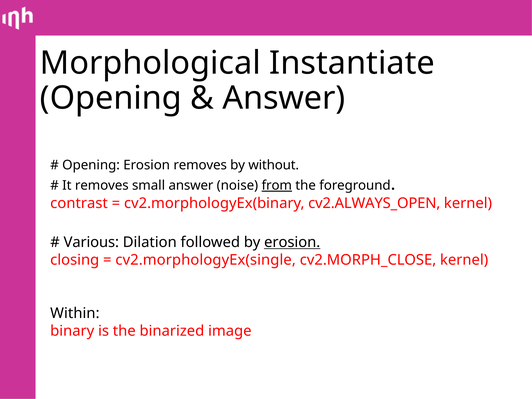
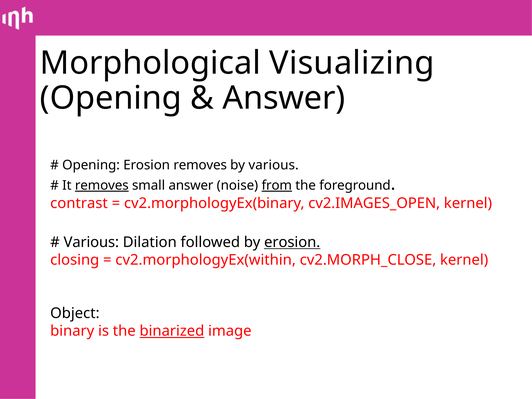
Instantiate: Instantiate -> Visualizing (352, 63)
by without: without -> various (274, 165)
removes underline: none -> present (102, 185)
cv2.ALWAYS_OPEN: cv2.ALWAYS_OPEN -> cv2.IMAGES_OPEN (374, 203)
cv2.morphologyEx(single: cv2.morphologyEx(single -> cv2.morphologyEx(within (206, 260)
Within: Within -> Object (75, 313)
binarized underline: none -> present (172, 331)
